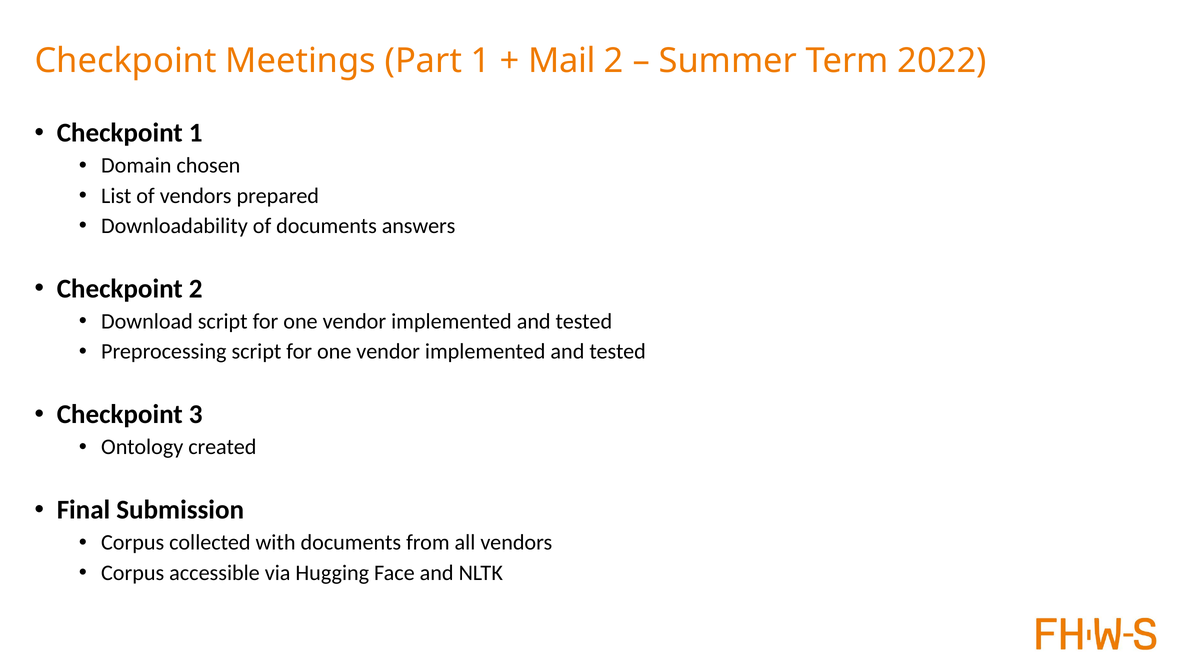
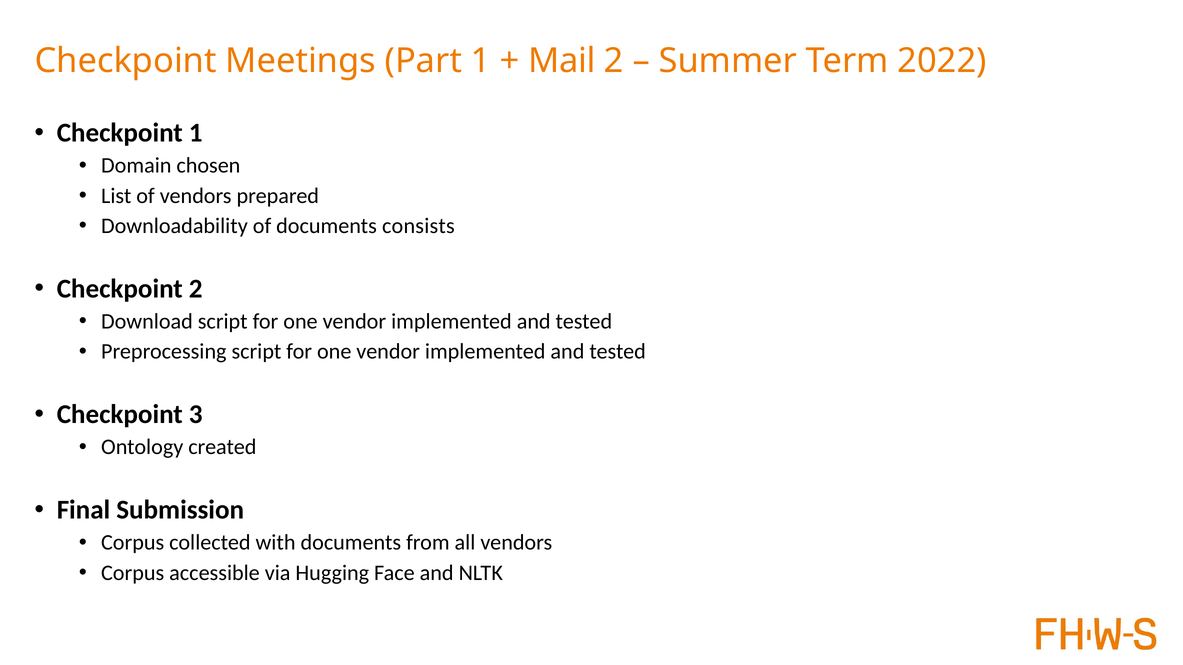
answers: answers -> consists (418, 226)
